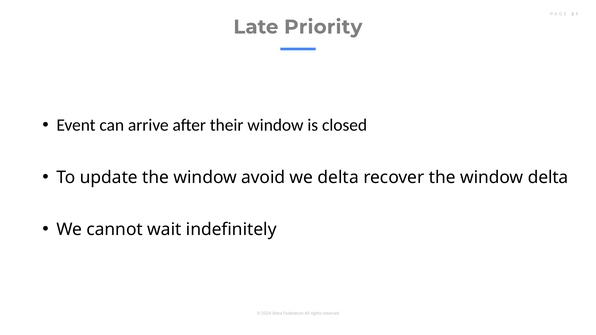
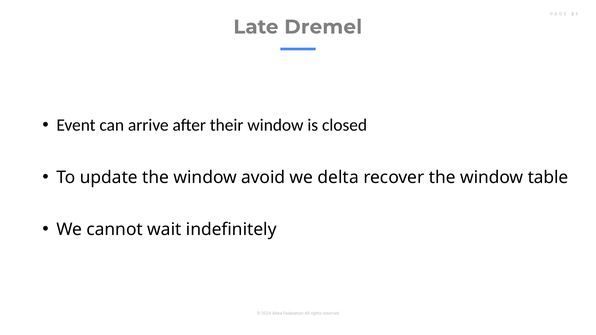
Priority: Priority -> Dremel (323, 27)
window delta: delta -> table (548, 177)
